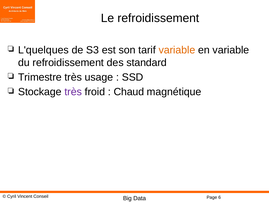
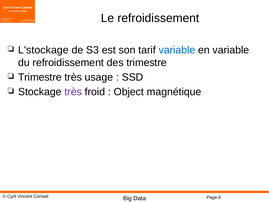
L'quelques: L'quelques -> L'stockage (43, 50)
variable colour: orange -> blue (177, 50)
des standard: standard -> trimestre (147, 62)
Chaud: Chaud -> Object (129, 92)
